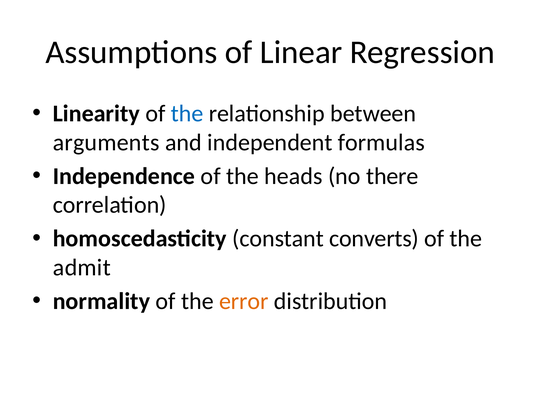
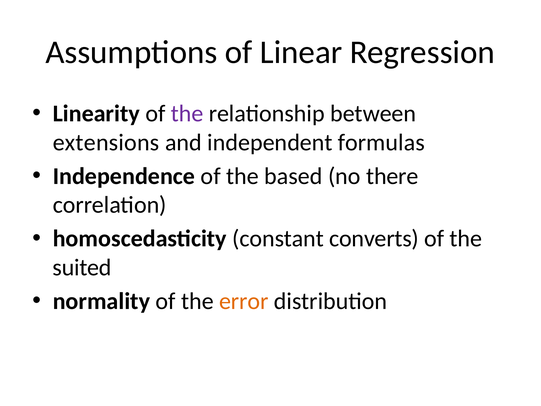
the colour: blue -> purple (187, 113)
arguments: arguments -> extensions (106, 142)
heads: heads -> based (293, 176)
admit: admit -> suited (82, 267)
